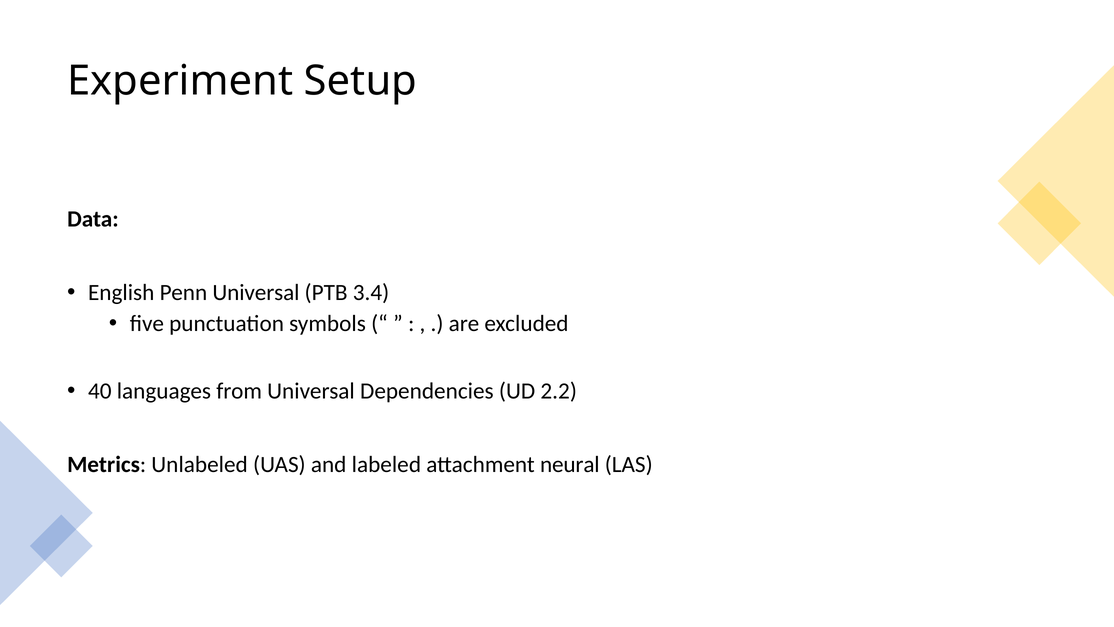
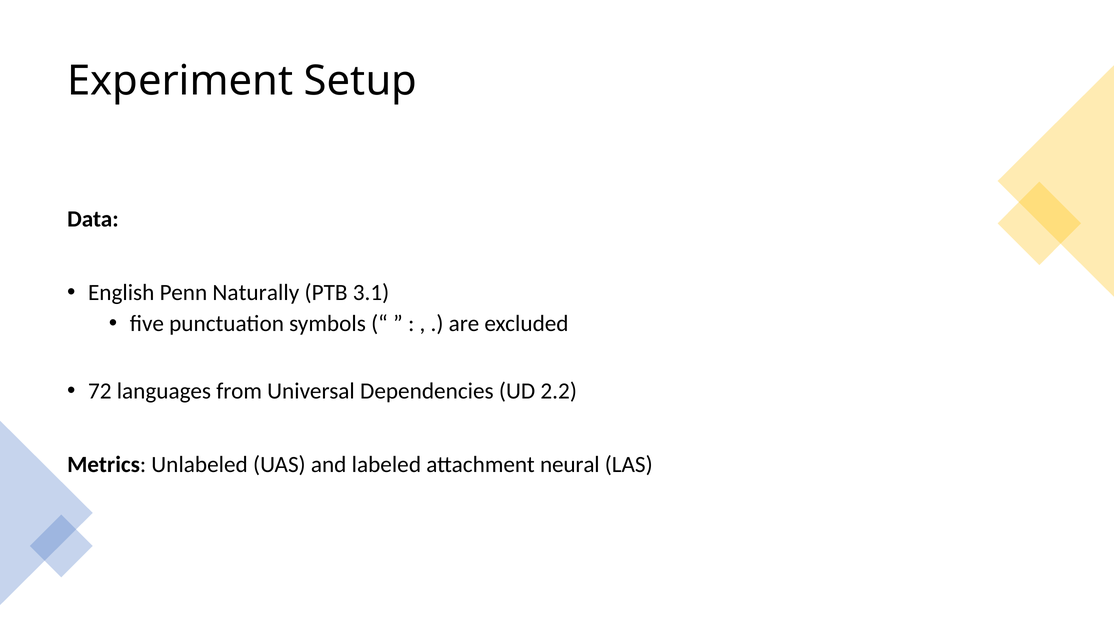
Penn Universal: Universal -> Naturally (256, 292)
3.4: 3.4 -> 3.1 (371, 292)
40: 40 -> 72 (100, 391)
